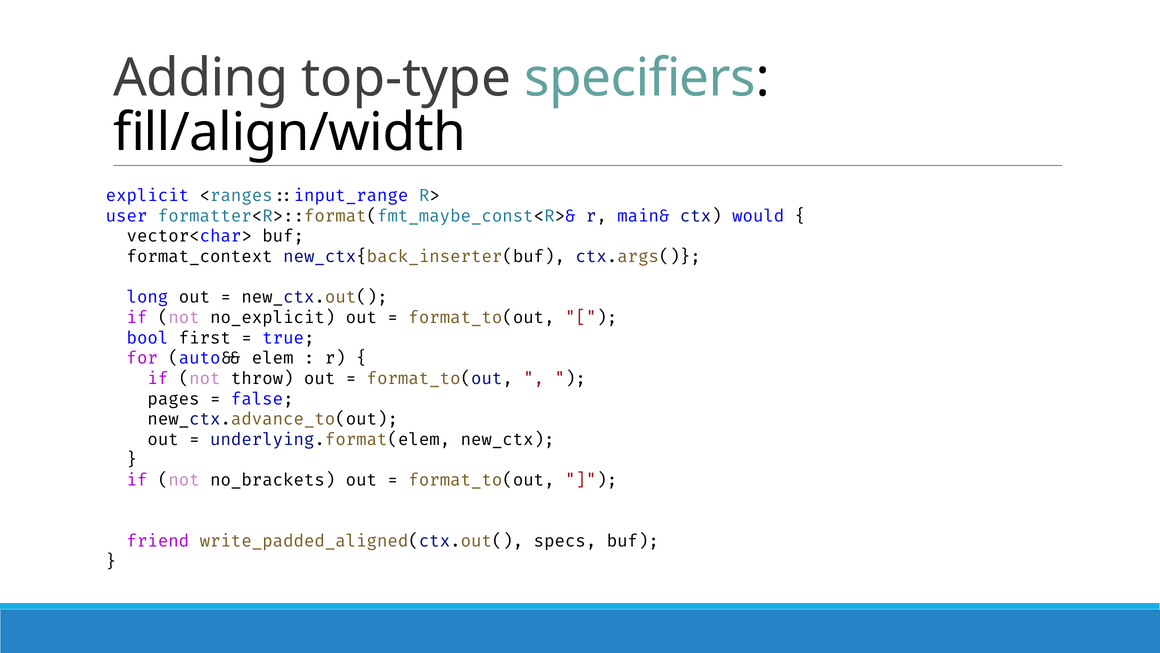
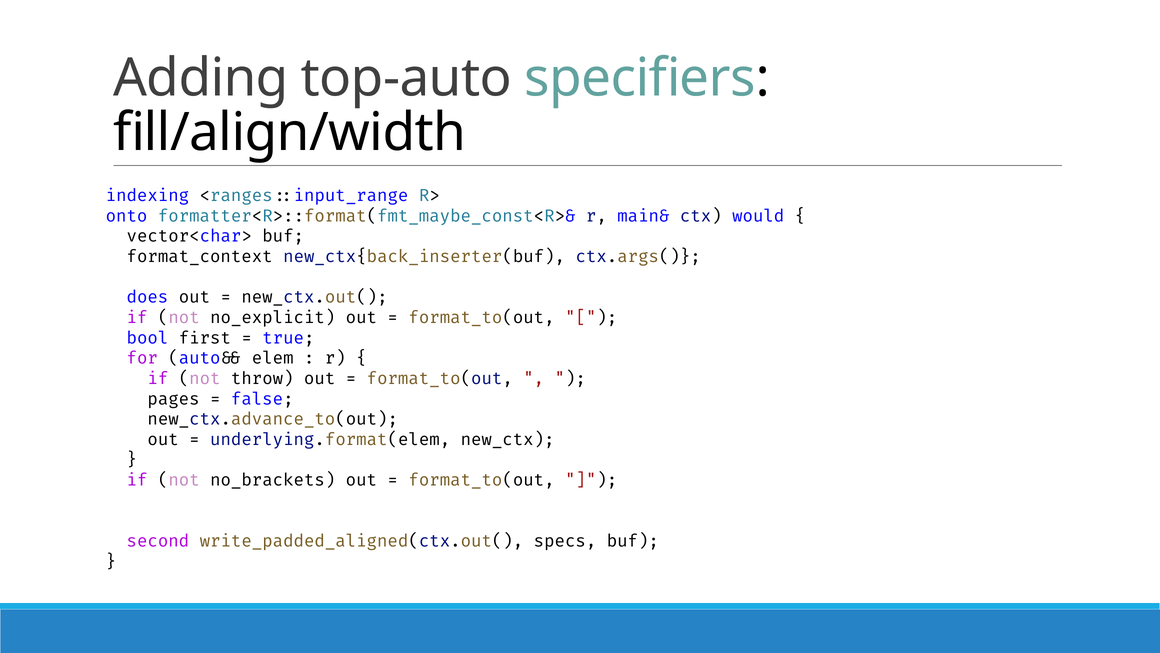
top-type: top-type -> top-auto (406, 78)
explicit: explicit -> indexing (147, 196)
user: user -> onto (127, 216)
long: long -> does (147, 297)
friend: friend -> second (158, 541)
